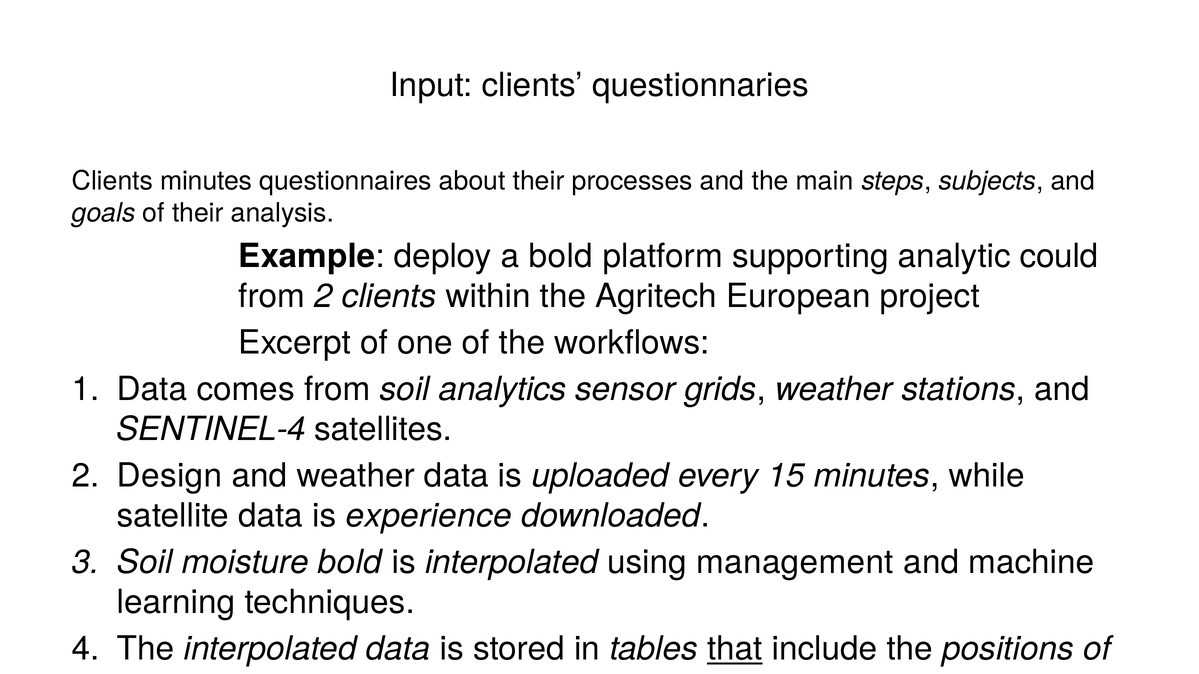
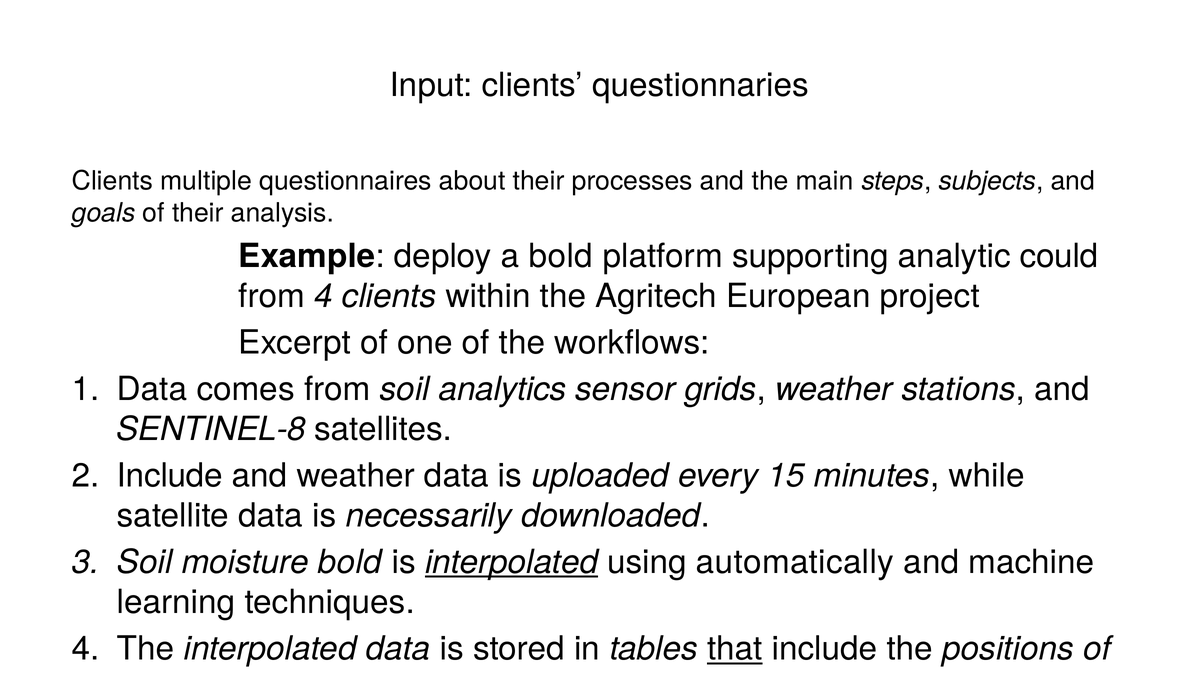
Clients minutes: minutes -> multiple (206, 181)
from 2: 2 -> 4 (323, 296)
SENTINEL-4: SENTINEL-4 -> SENTINEL-8 (211, 430)
Design: Design -> Include (170, 476)
experience: experience -> necessarily (429, 516)
interpolated underline: none -> present (512, 563)
management: management -> automatically (795, 563)
